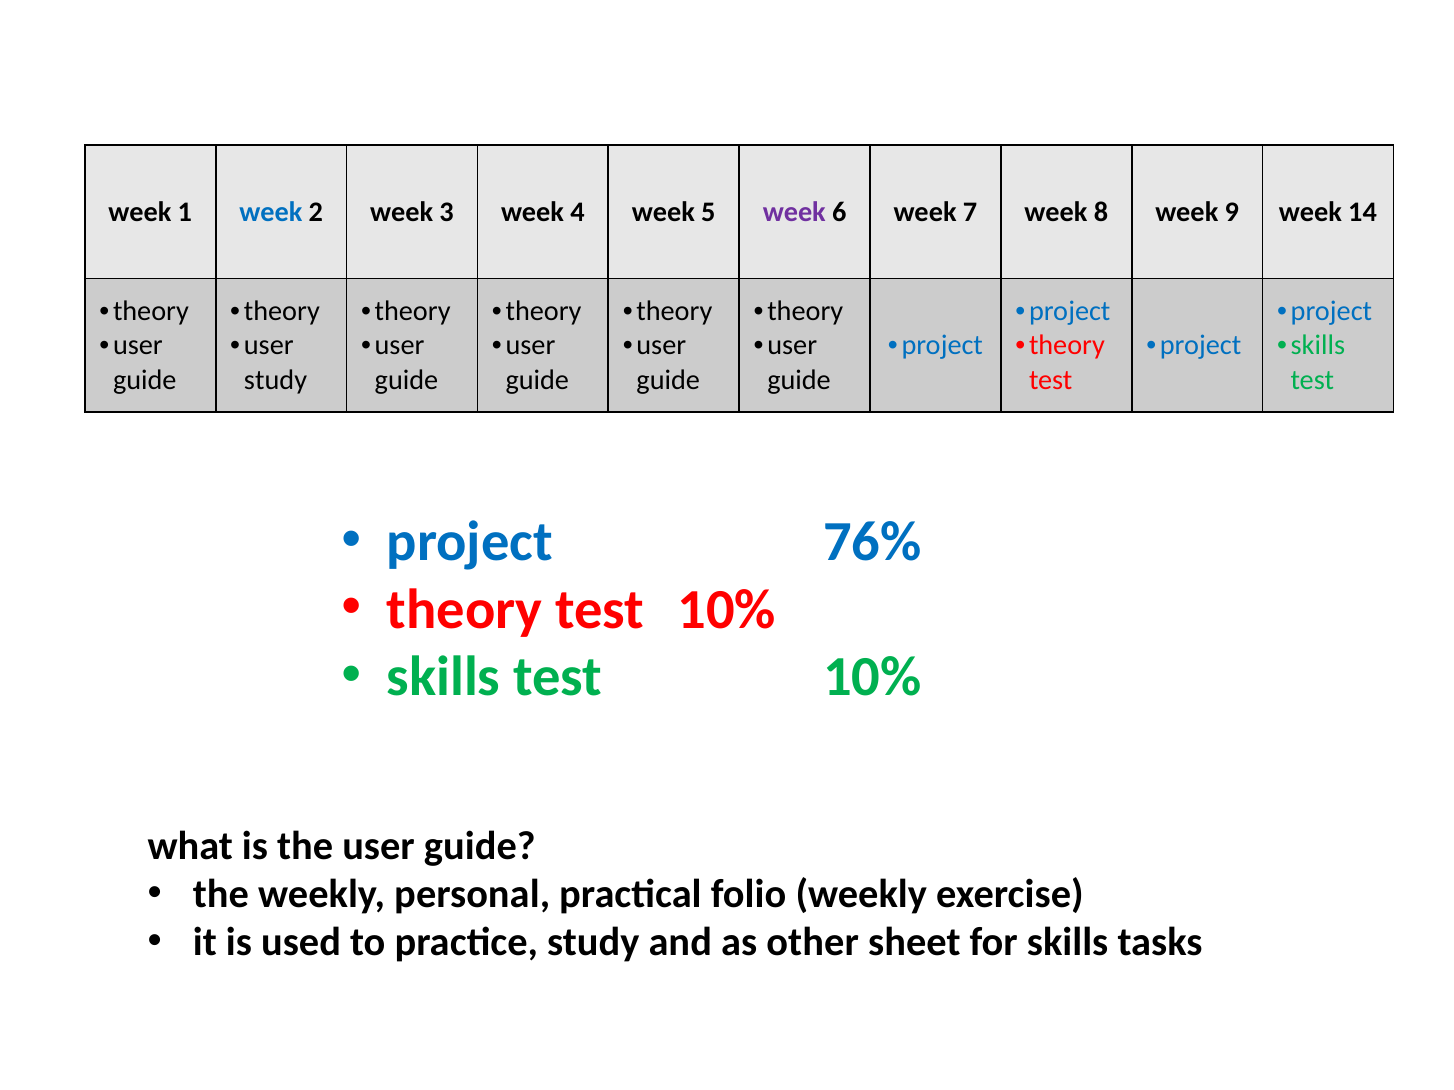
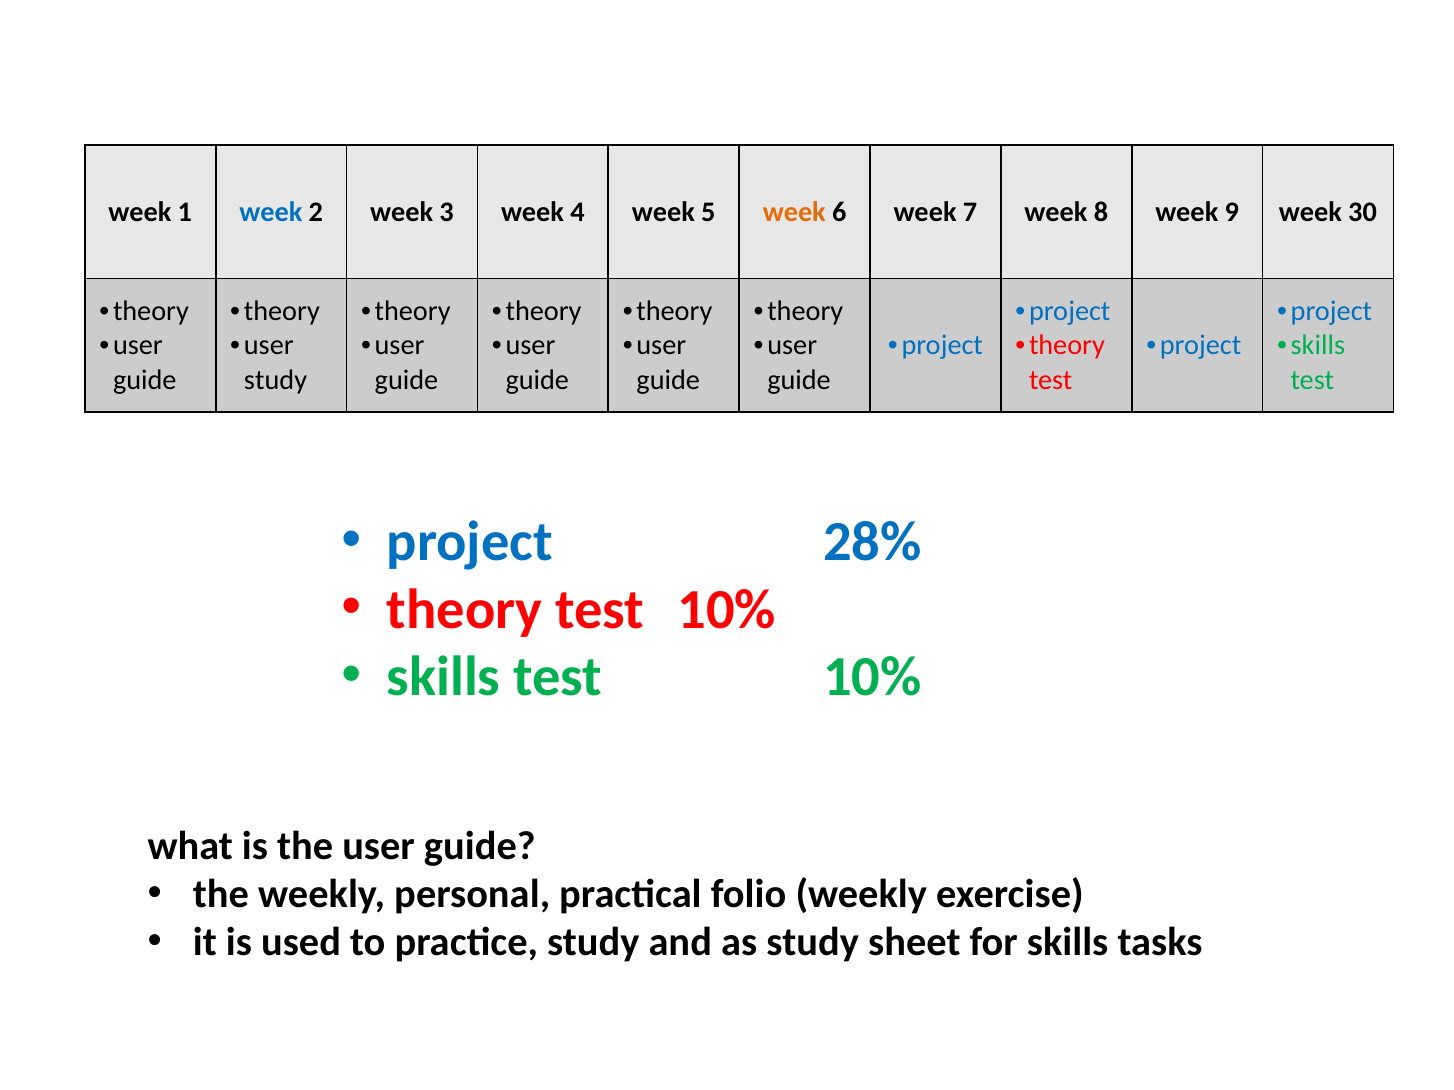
week colour: purple -> orange (794, 212)
14: 14 -> 30 (1363, 212)
76%: 76% -> 28% (872, 542)
as other: other -> study (813, 943)
